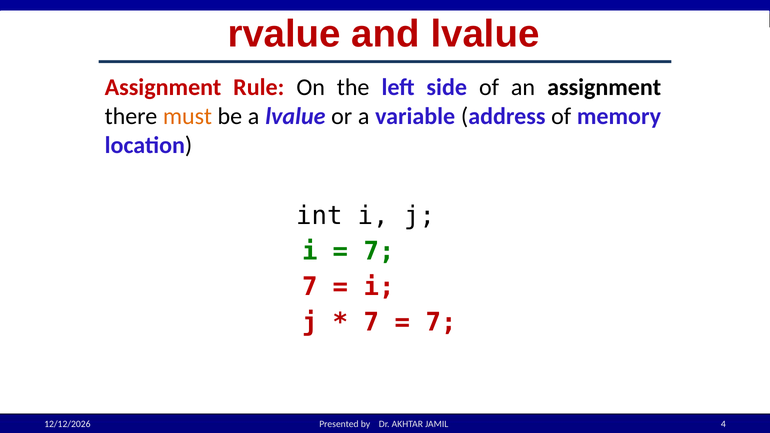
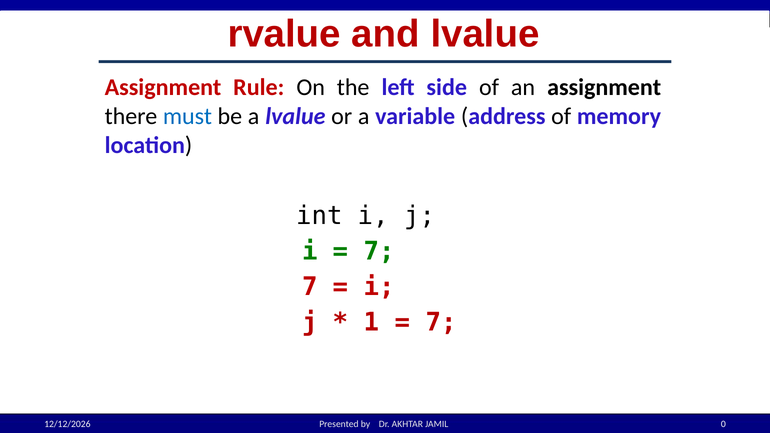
must colour: orange -> blue (187, 116)
7: 7 -> 1 (372, 323)
4: 4 -> 0 (723, 424)
